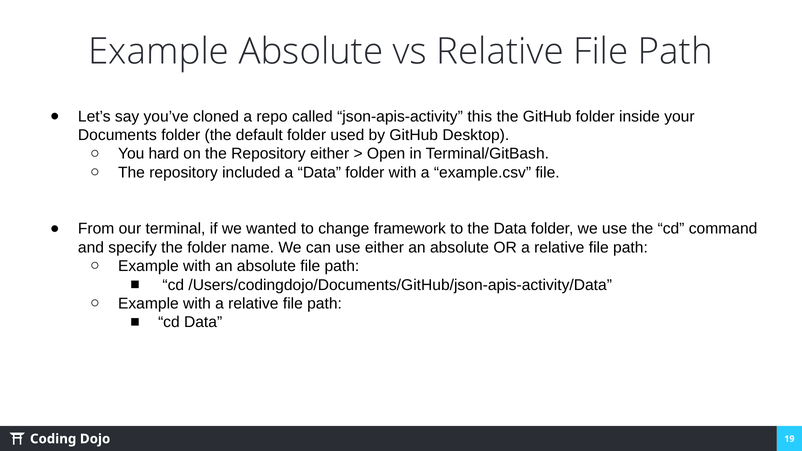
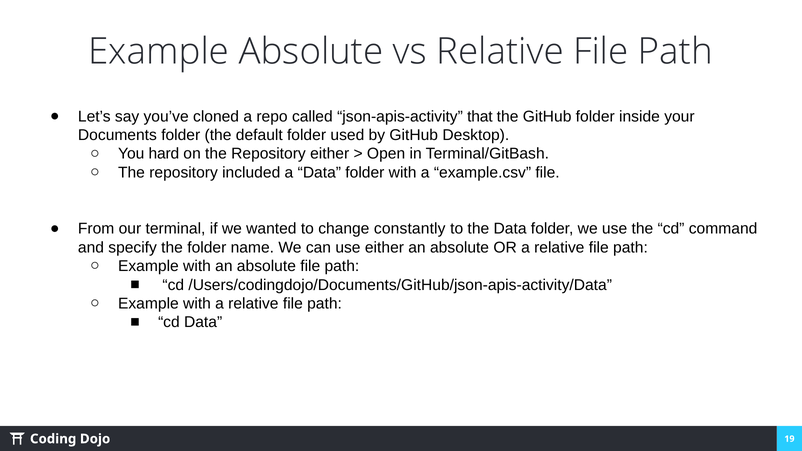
this: this -> that (480, 116)
framework: framework -> constantly (410, 229)
